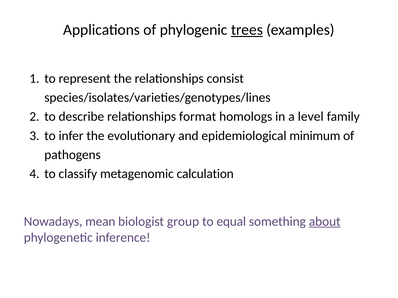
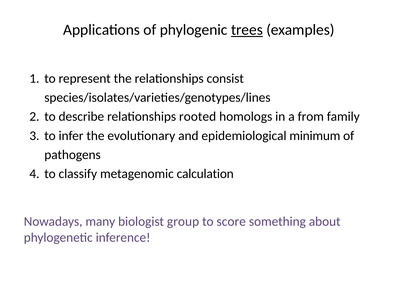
format: format -> rooted (198, 117)
level: level -> from (311, 117)
mean: mean -> many (100, 222)
equal: equal -> score (231, 222)
about underline: present -> none (325, 222)
